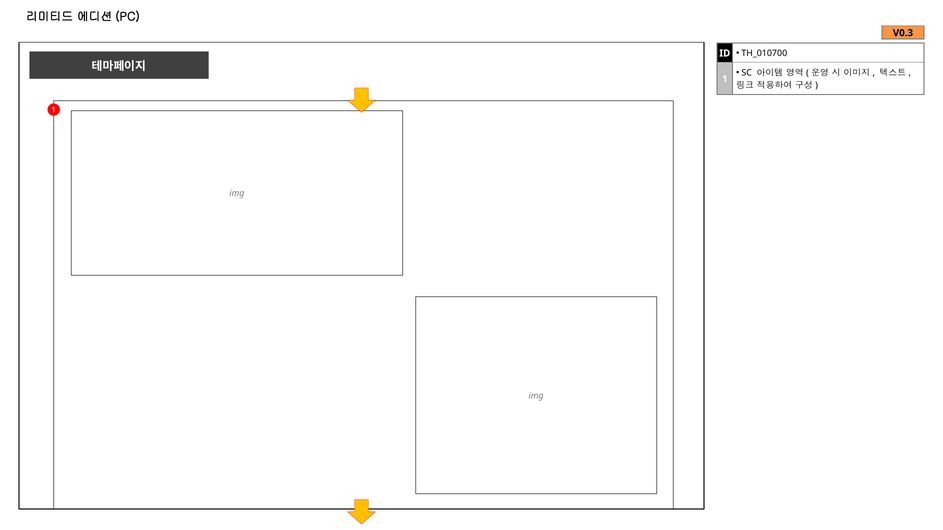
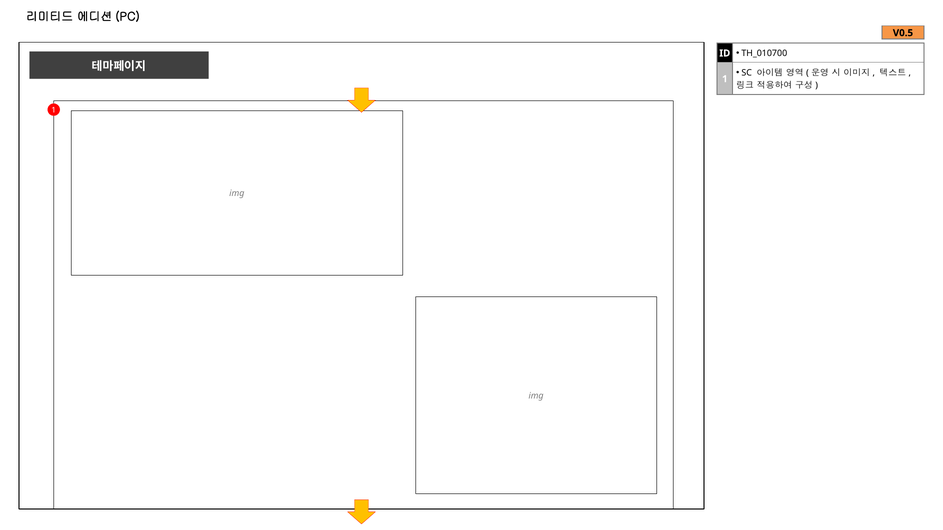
V0.3: V0.3 -> V0.5 (903, 33)
